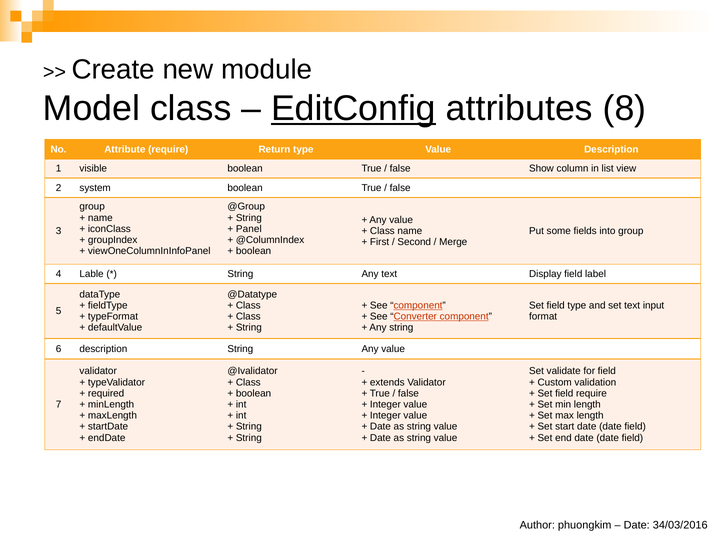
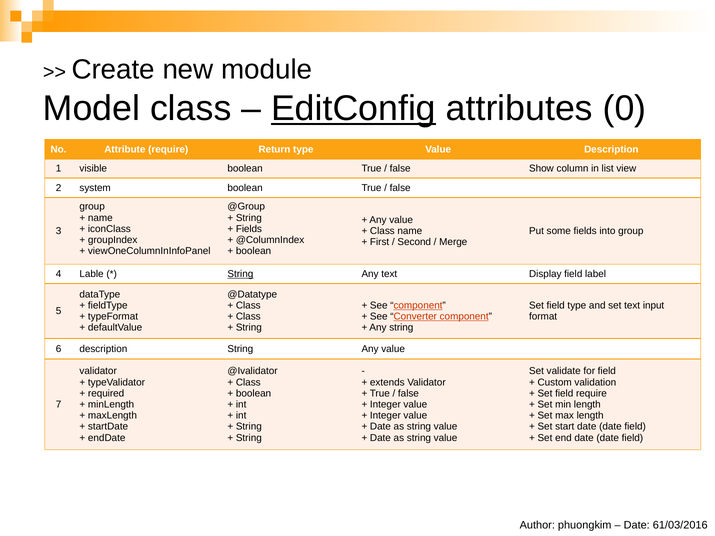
8: 8 -> 0 (625, 109)
Panel: Panel -> Fields (249, 229)
String underline: none -> present (240, 274)
34/03/2016: 34/03/2016 -> 61/03/2016 (680, 526)
